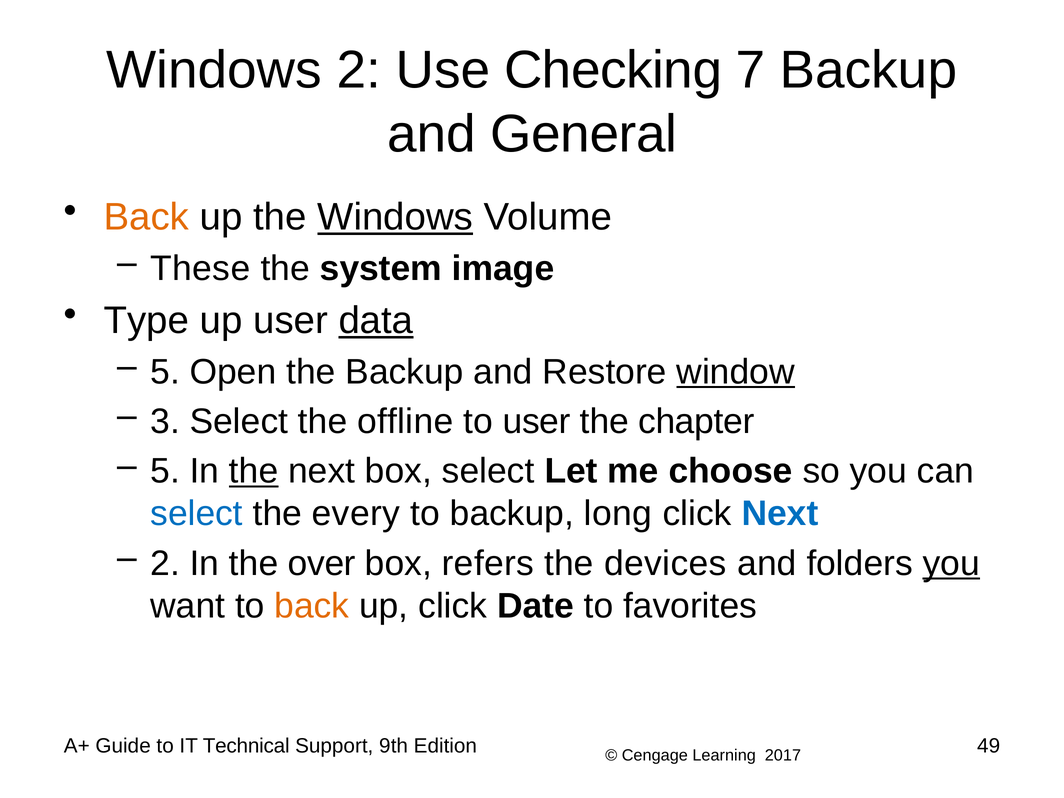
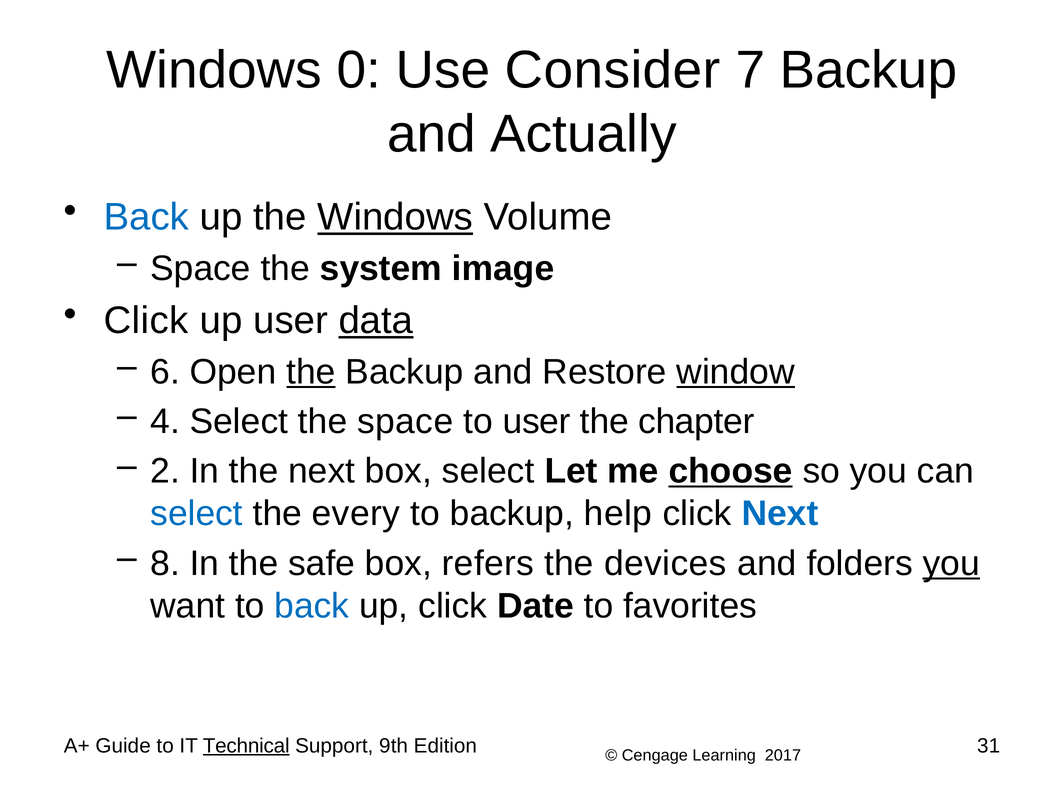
Windows 2: 2 -> 0 (359, 70)
Checking: Checking -> Consider (613, 70)
General: General -> Actually (584, 134)
Back colour: orange -> blue (146, 217)
These: These -> Space (201, 268)
Type: Type -> Click (146, 321)
5: 5 -> 6 (165, 372)
the underline: none -> present (311, 372)
3: 3 -> 4 (165, 421)
the offline: offline -> space (405, 421)
5: 5 -> 2 (165, 471)
the underline: present -> none (254, 471)
choose underline: none -> present (731, 471)
long: long -> help (618, 514)
2: 2 -> 8 (165, 563)
over: over -> safe (322, 563)
back colour: orange -> blue (312, 606)
Technical underline: none -> present (246, 746)
49: 49 -> 31 (989, 746)
